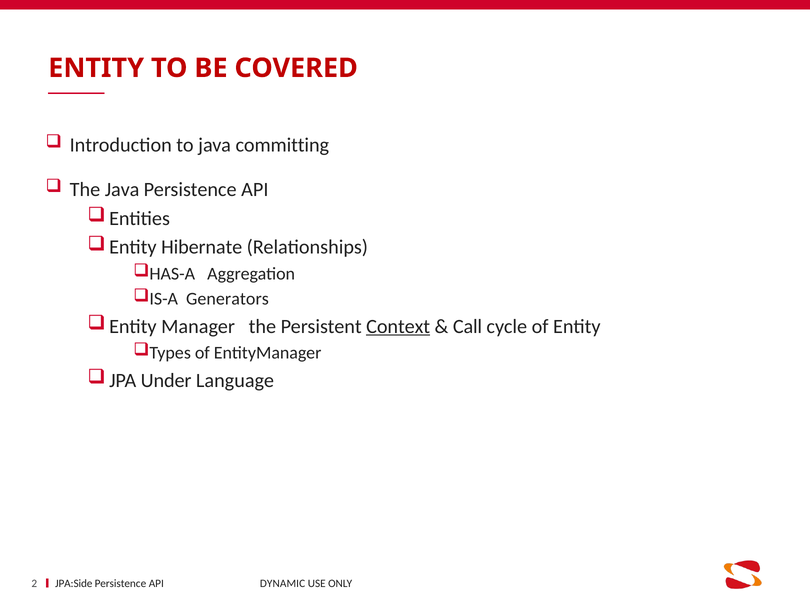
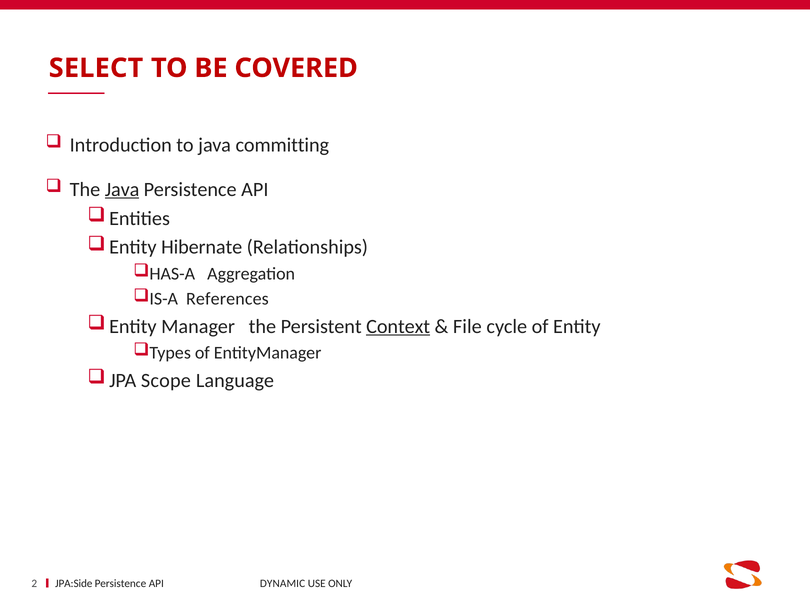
ENTITY: ENTITY -> SELECT (96, 68)
Java underline: none -> present (122, 190)
Generators: Generators -> References (227, 299)
Call: Call -> File (467, 327)
Under: Under -> Scope (166, 381)
